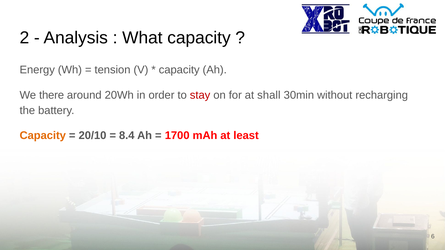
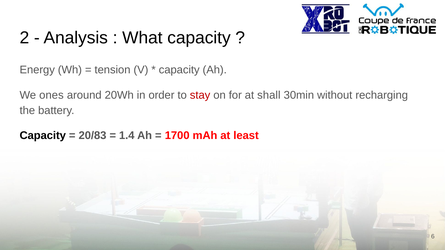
there: there -> ones (51, 95)
Capacity colour: orange -> black (43, 136)
20/10: 20/10 -> 20/83 (93, 136)
8.4: 8.4 -> 1.4 (127, 136)
